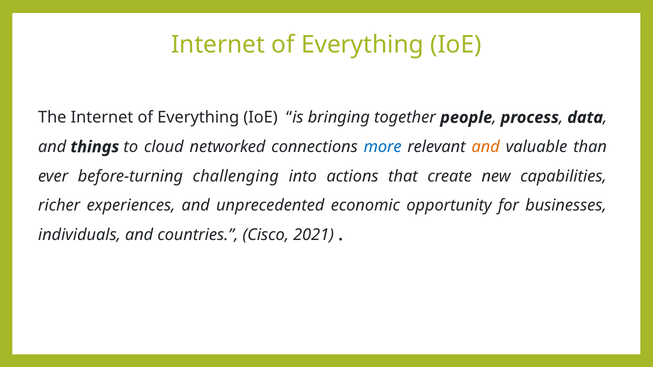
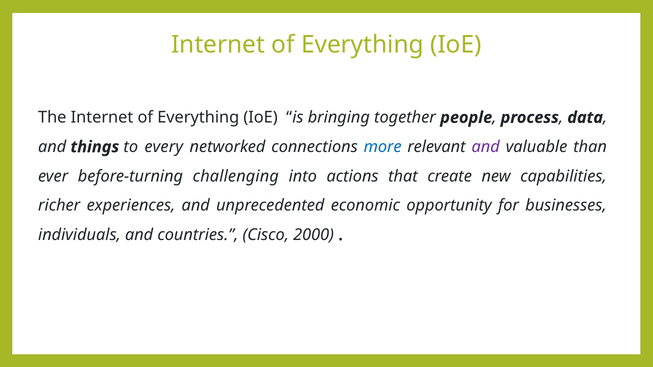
cloud: cloud -> every (164, 147)
and colour: orange -> purple (486, 147)
2021: 2021 -> 2000 (314, 235)
